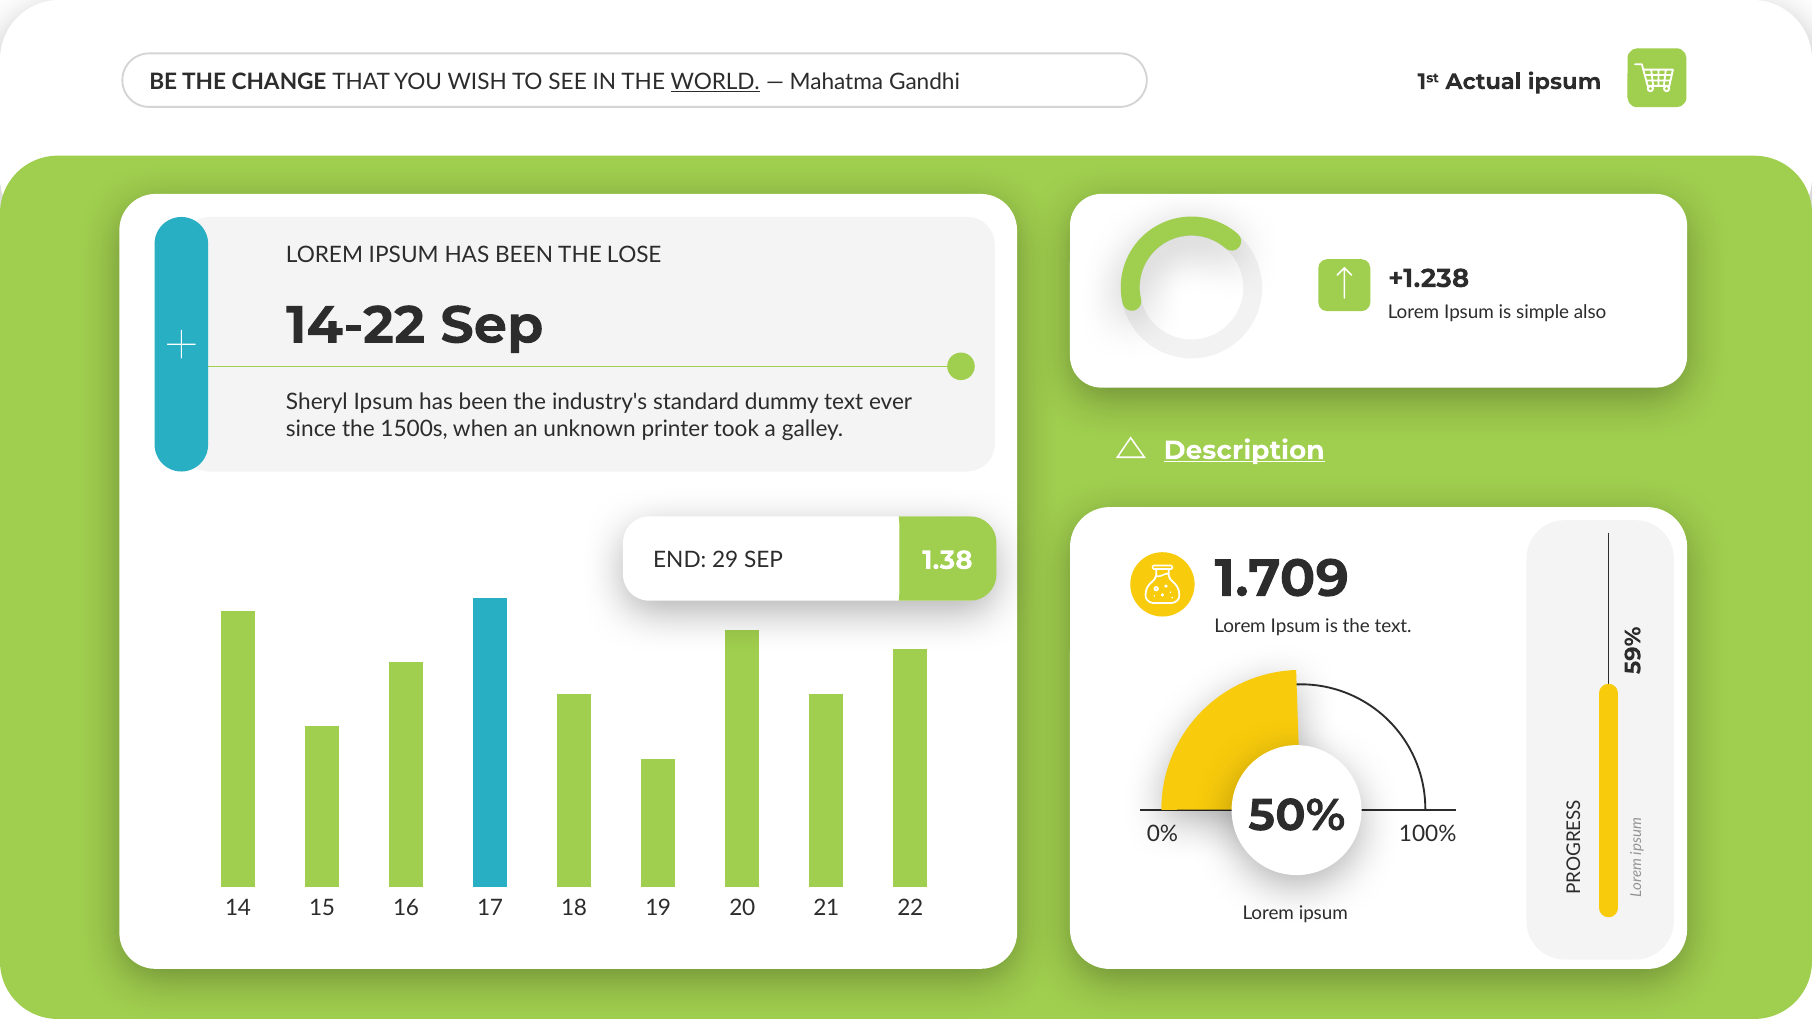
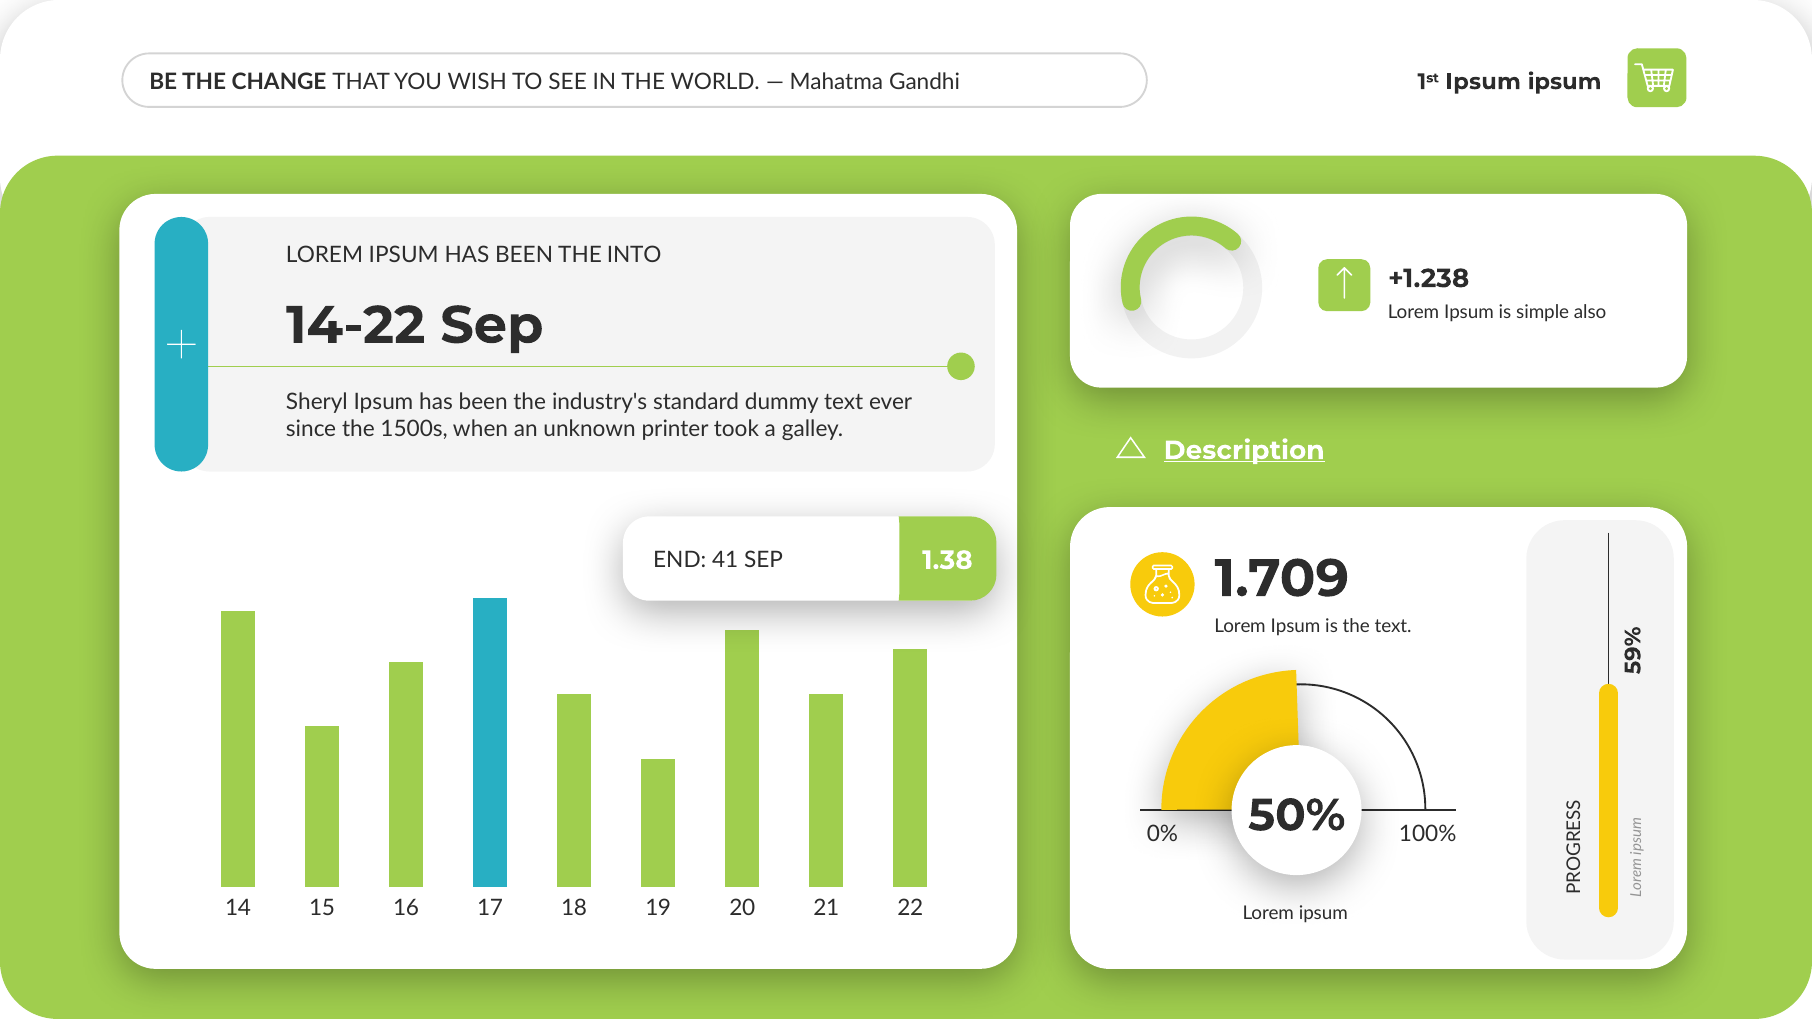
WORLD underline: present -> none (715, 82)
1st Actual: Actual -> Ipsum (1483, 82)
LOSE: LOSE -> INTO (634, 256)
29: 29 -> 41 (725, 560)
